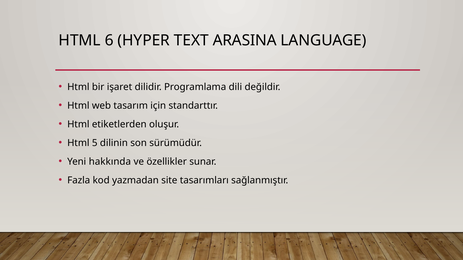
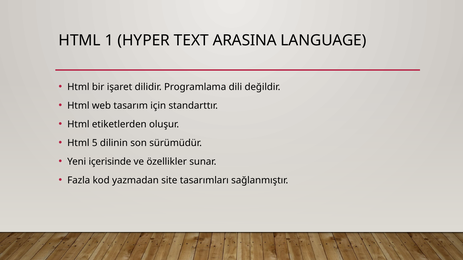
6: 6 -> 1 (109, 41)
hakkında: hakkında -> içerisinde (110, 162)
